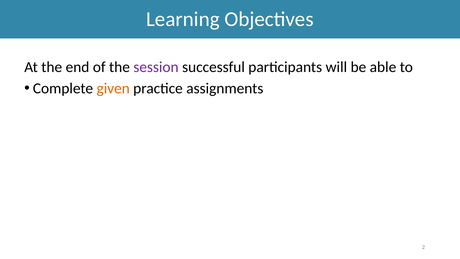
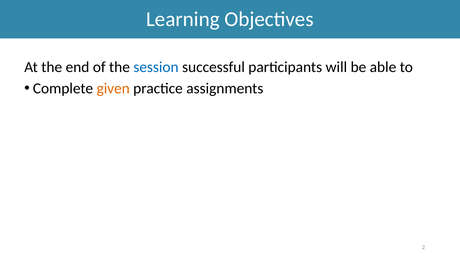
session colour: purple -> blue (156, 67)
